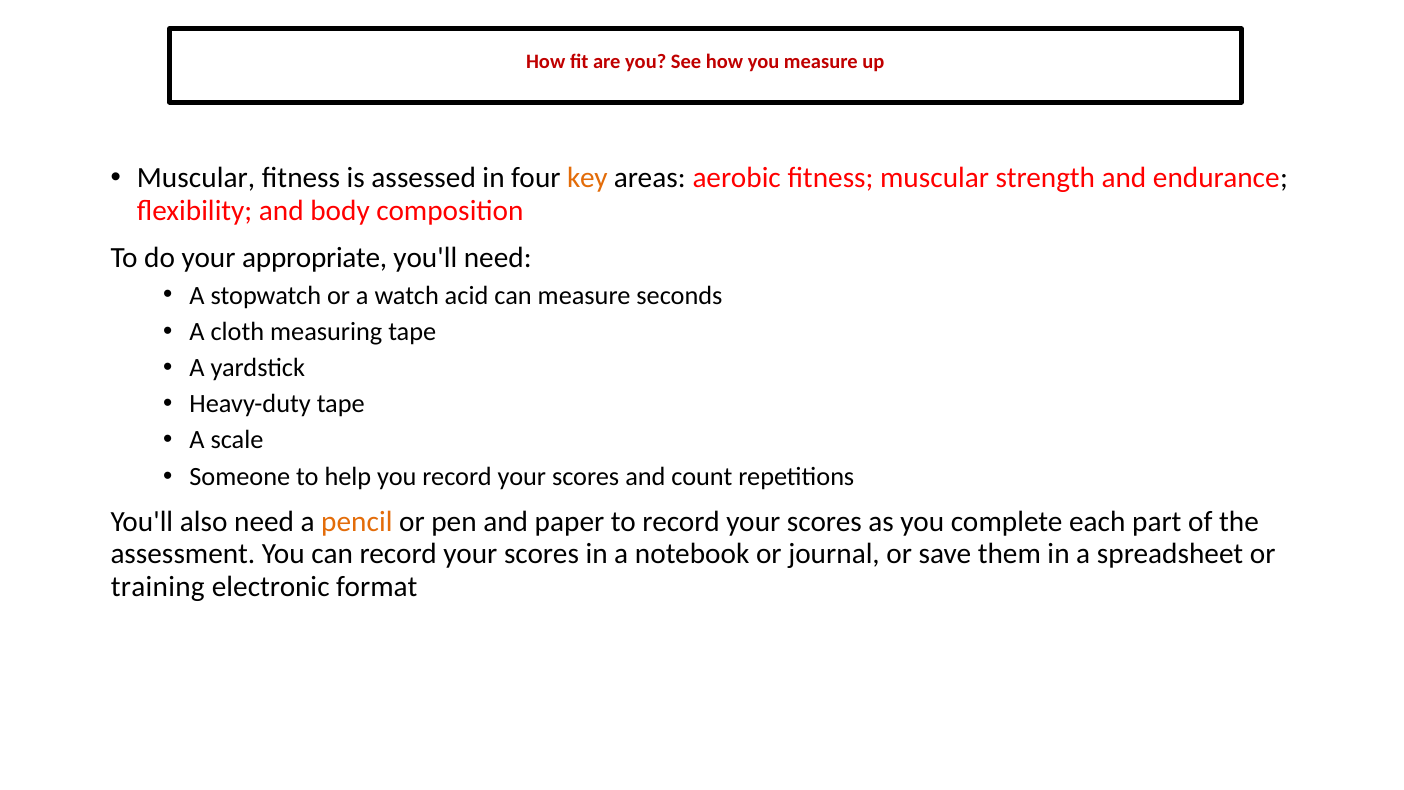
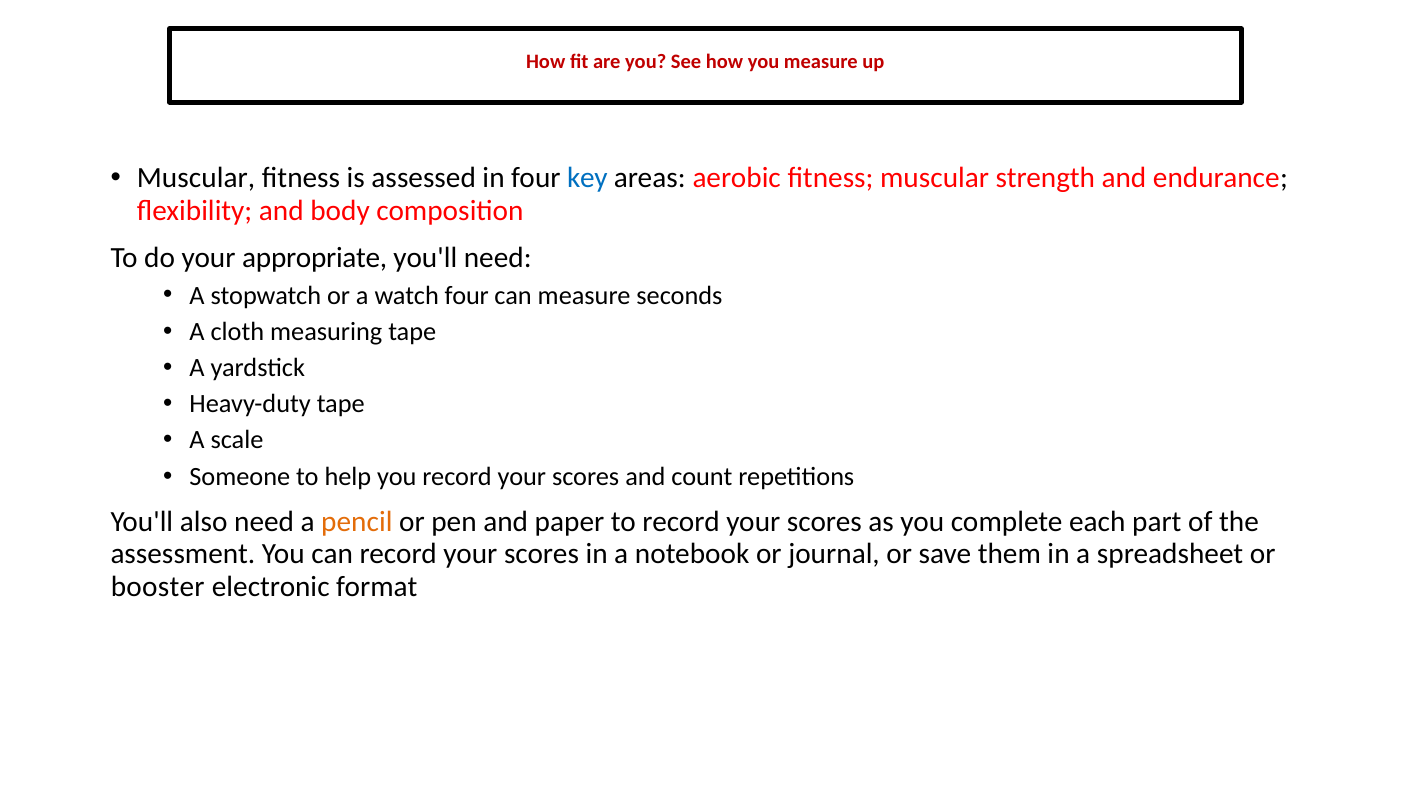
key colour: orange -> blue (587, 178)
watch acid: acid -> four (467, 295)
training: training -> booster (158, 586)
